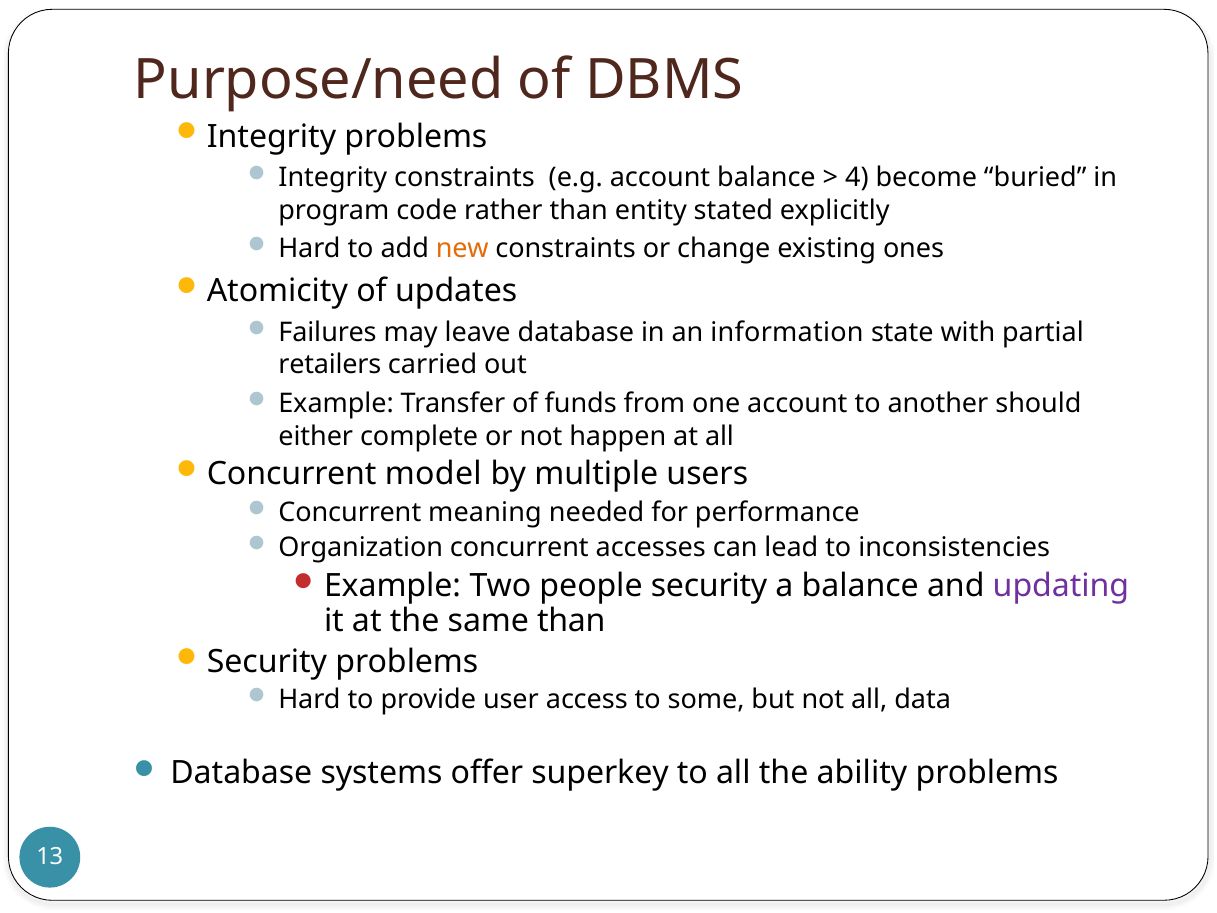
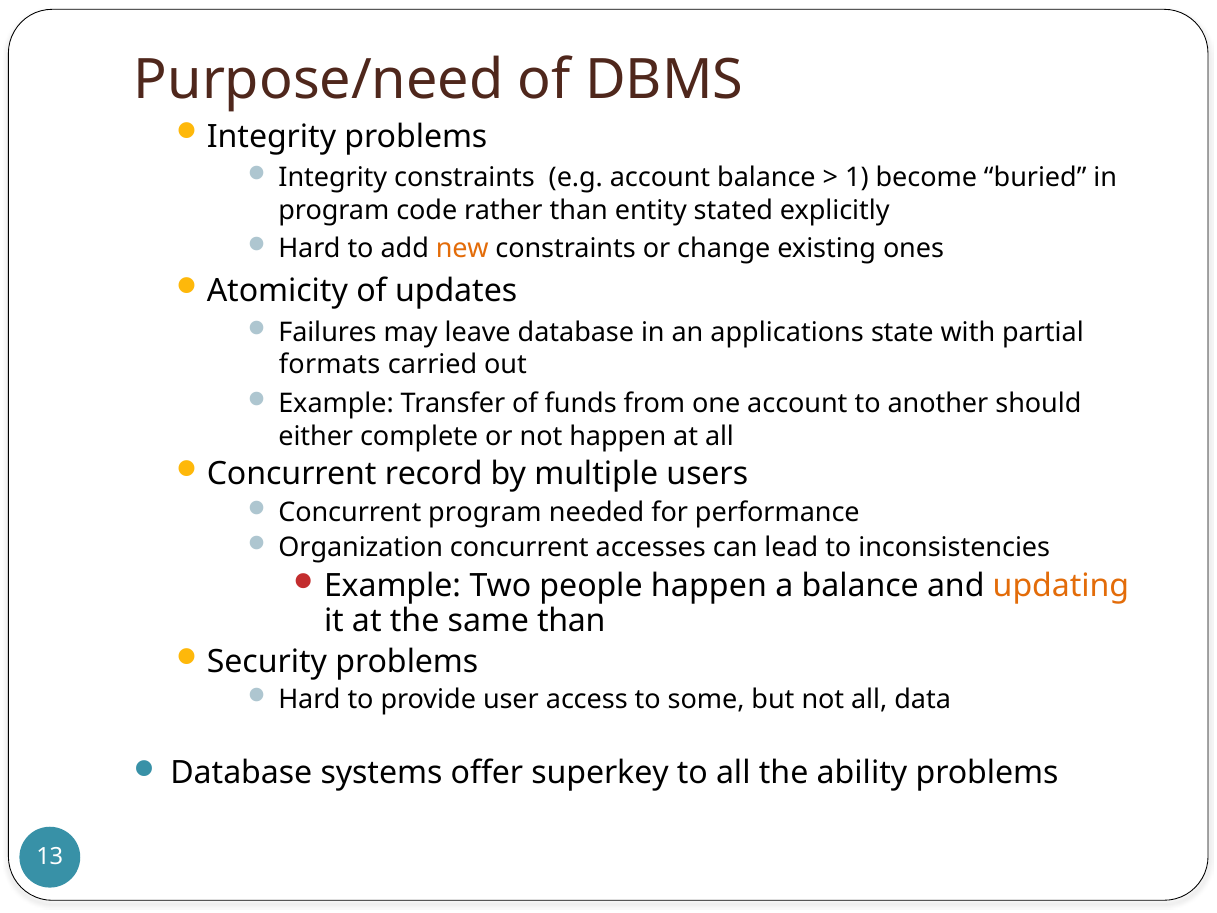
4: 4 -> 1 (857, 178)
information: information -> applications (787, 332)
retailers: retailers -> formats (330, 365)
model: model -> record (434, 474)
Concurrent meaning: meaning -> program (485, 512)
people security: security -> happen (709, 586)
updating colour: purple -> orange (1061, 586)
